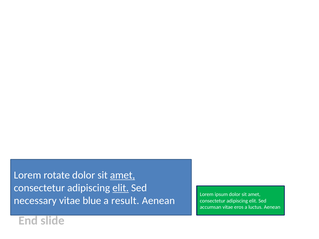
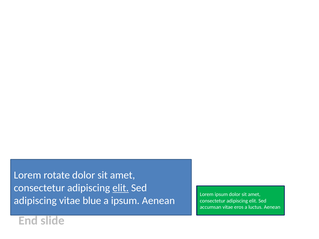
amet underline: present -> none (123, 175)
necessary: necessary -> adipiscing (35, 201)
a result: result -> ipsum (125, 201)
